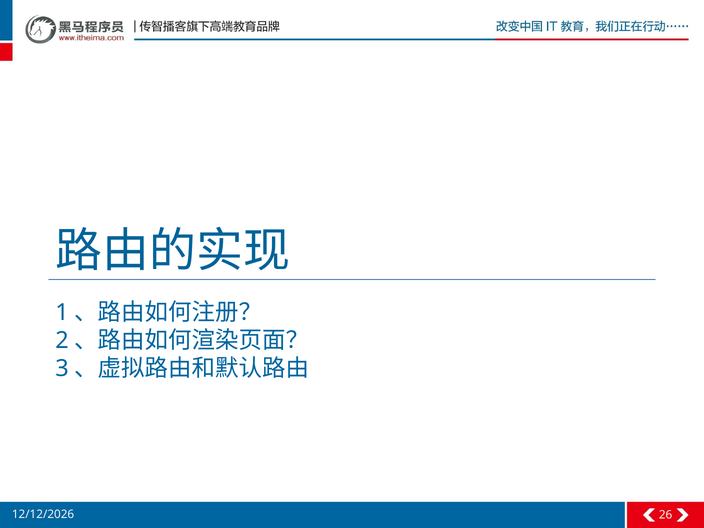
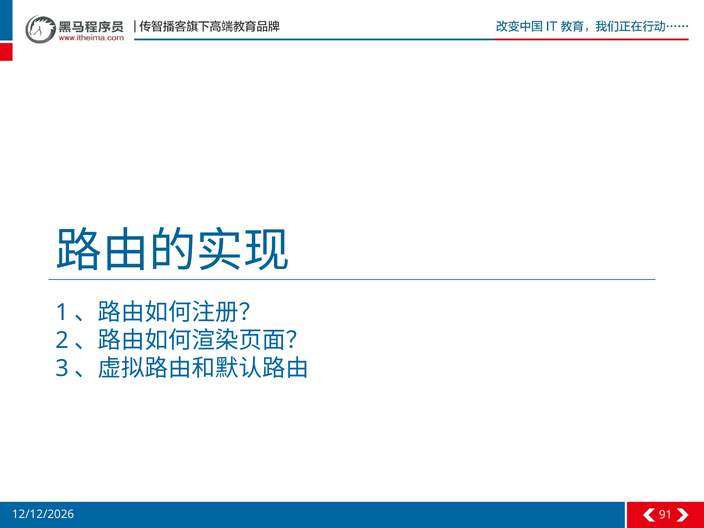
26: 26 -> 91 (666, 515)
